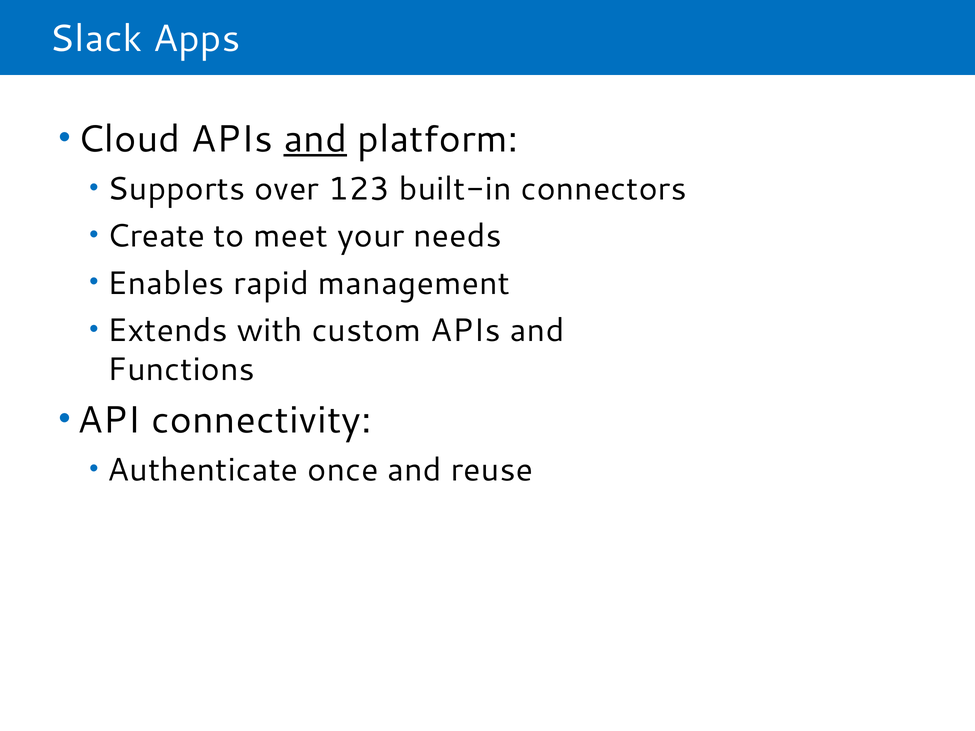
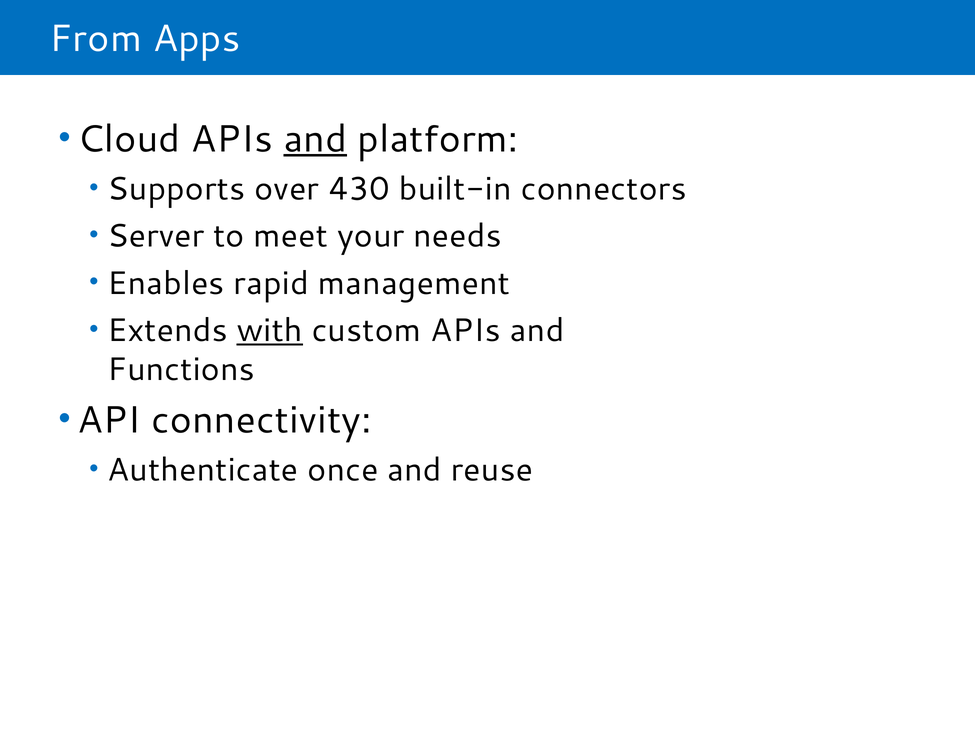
Slack: Slack -> From (96, 39)
123: 123 -> 430 (359, 189)
Create: Create -> Server (156, 236)
with underline: none -> present (270, 331)
